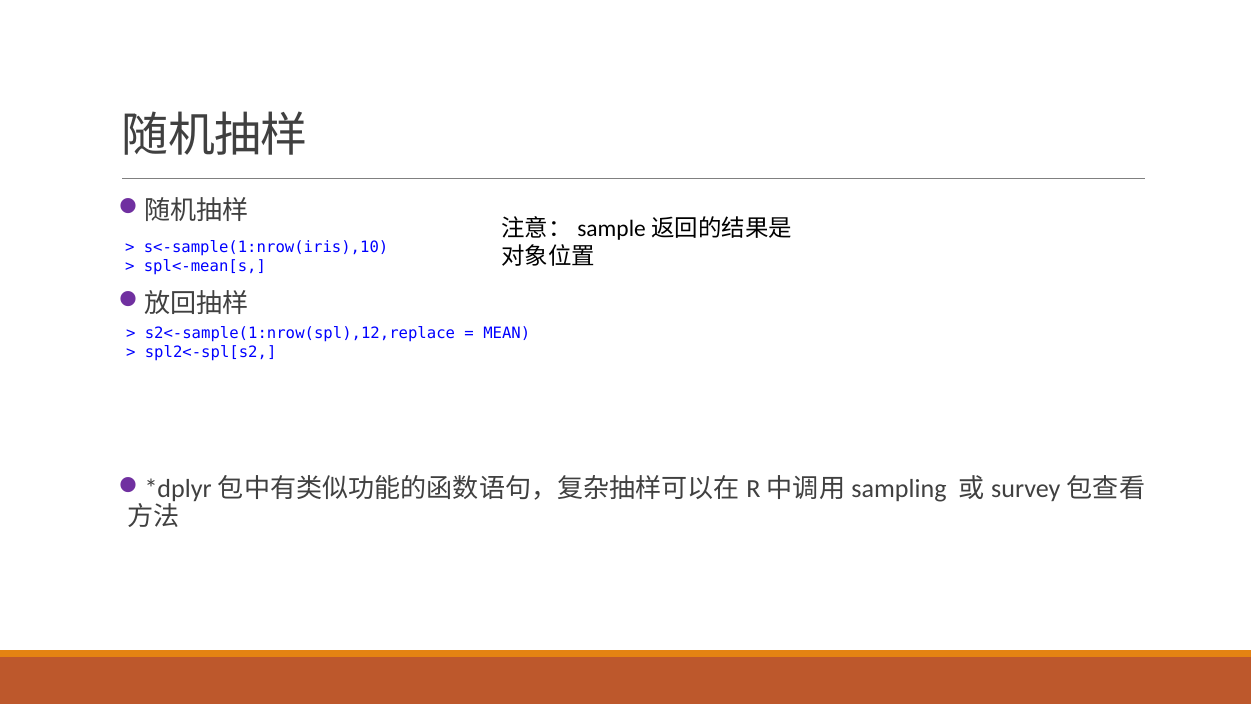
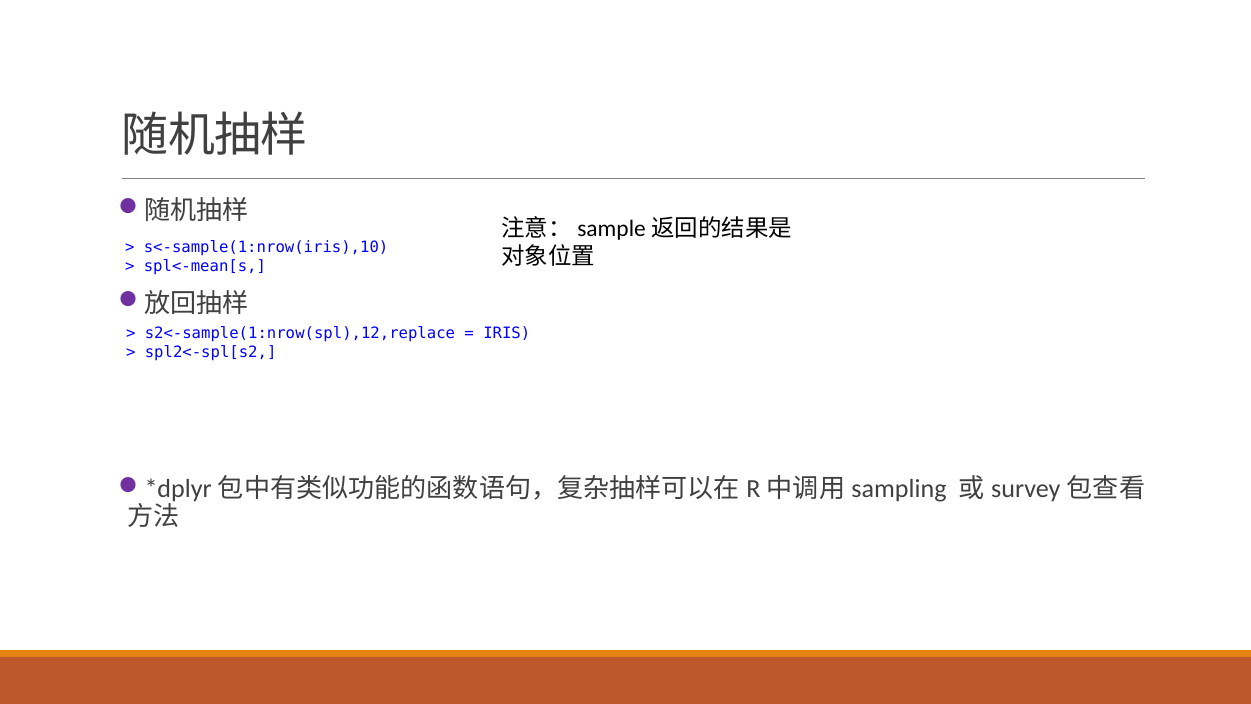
MEAN: MEAN -> IRIS (507, 333)
